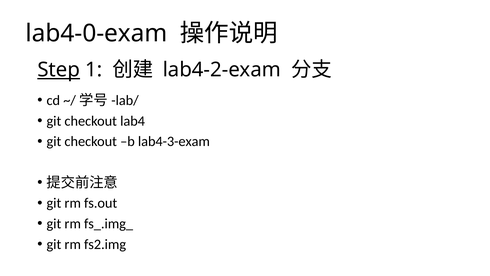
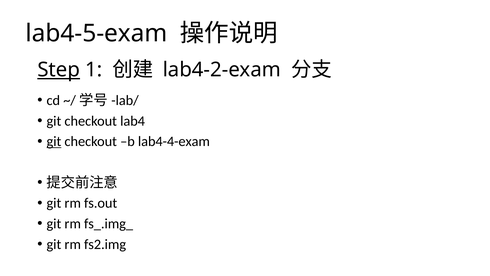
lab4-0-exam: lab4-0-exam -> lab4-5-exam (97, 33)
git underline: none -> present (54, 141)
lab4-3-exam: lab4-3-exam -> lab4-4-exam (174, 141)
